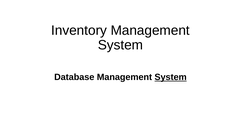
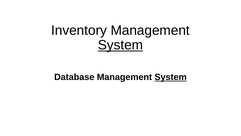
System underline: none -> present (120, 45)
